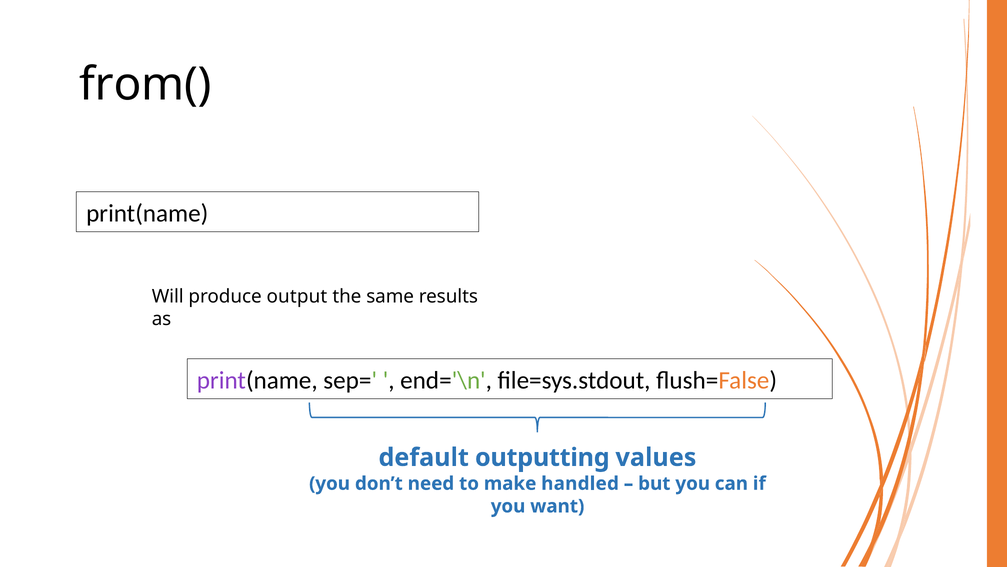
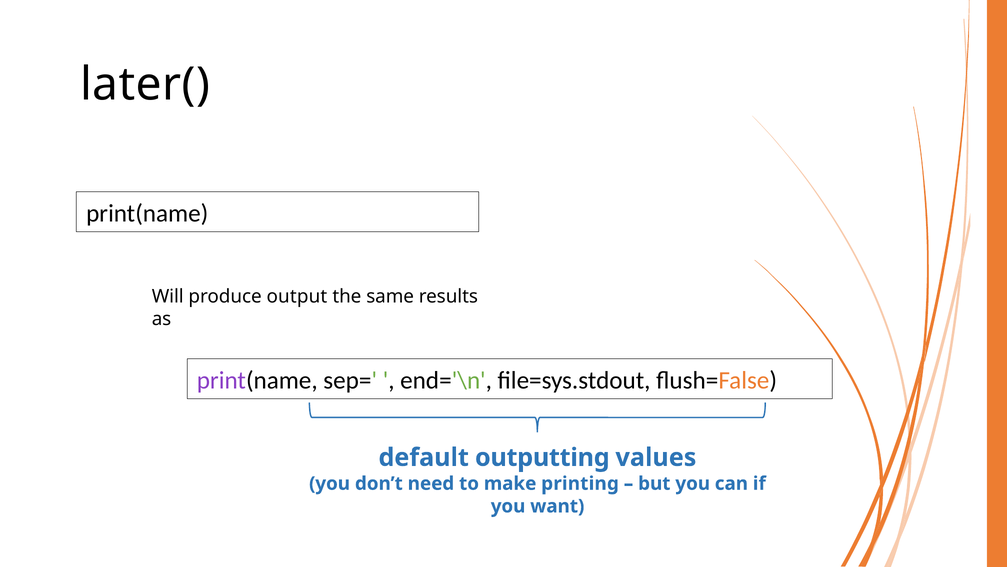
from(: from( -> later( (145, 85)
handled: handled -> printing (580, 483)
